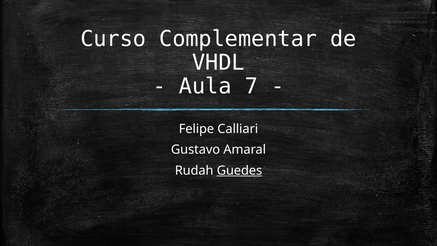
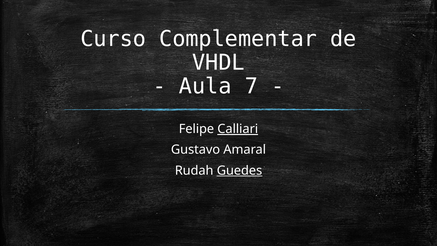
Calliari underline: none -> present (238, 129)
